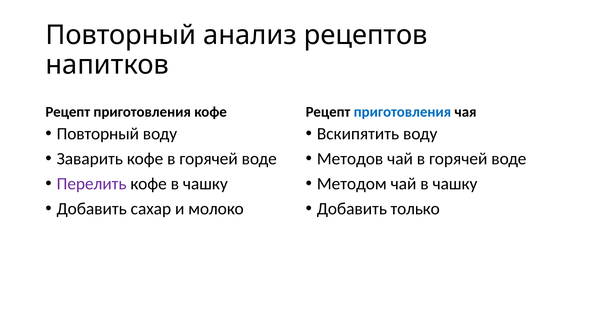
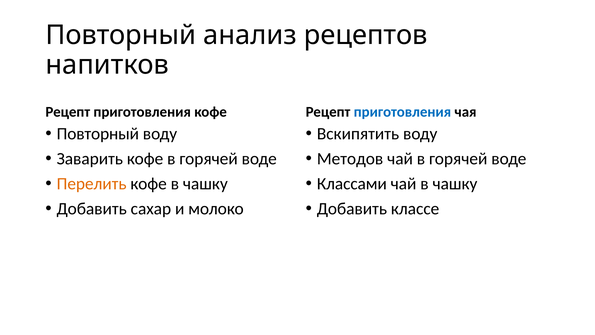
Перелить colour: purple -> orange (92, 184)
Методом: Методом -> Классами (352, 184)
только: только -> классе (415, 209)
